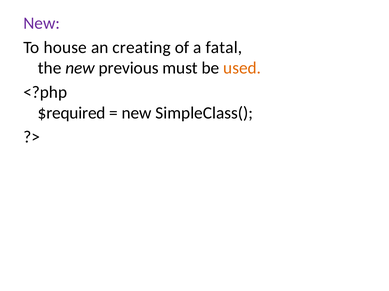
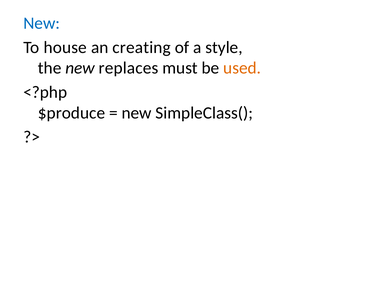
New colour: purple -> blue (42, 23)
fatal: fatal -> style (224, 47)
previous: previous -> replaces (128, 68)
$required: $required -> $produce (72, 113)
